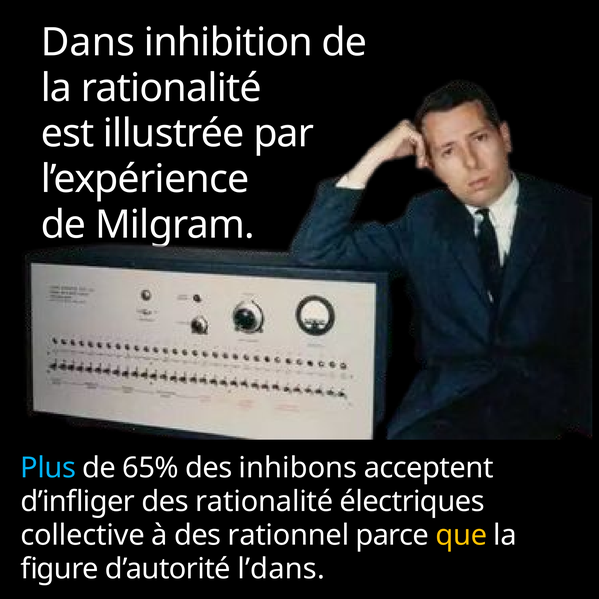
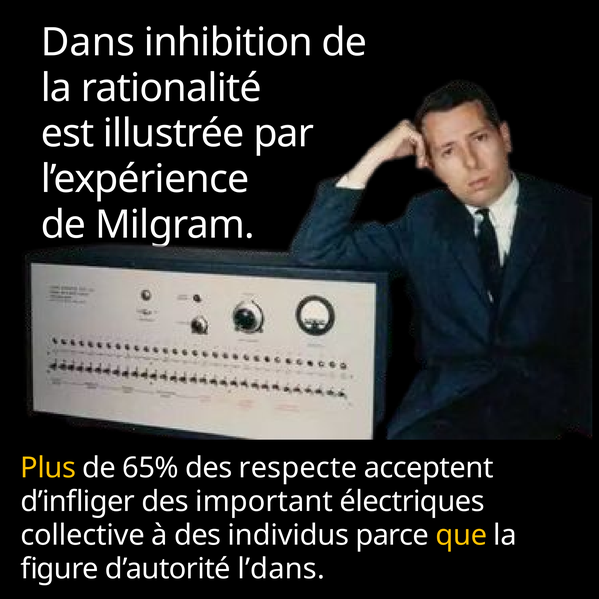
Plus colour: light blue -> yellow (48, 468)
inhibons: inhibons -> respecte (298, 468)
des rationalité: rationalité -> important (264, 501)
rationnel: rationnel -> individus (288, 535)
